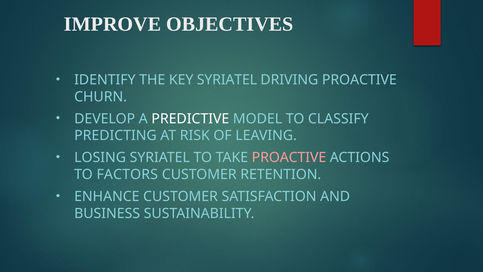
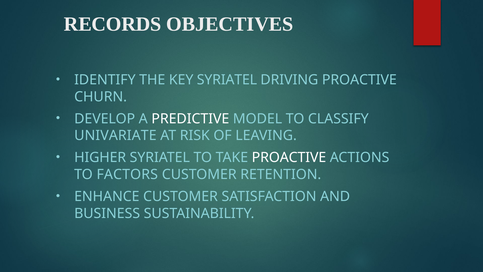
IMPROVE: IMPROVE -> RECORDS (113, 24)
PREDICTING: PREDICTING -> UNIVARIATE (115, 135)
LOSING: LOSING -> HIGHER (100, 157)
PROACTIVE colour: pink -> white (289, 157)
